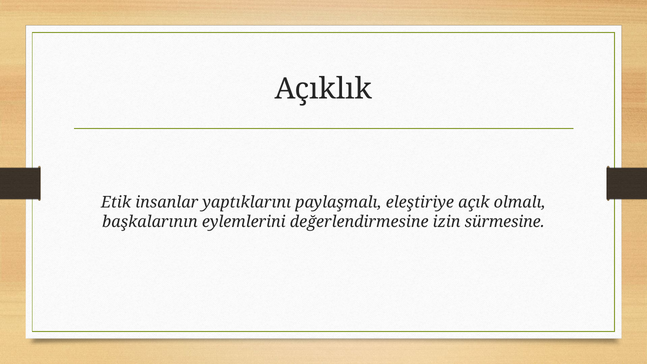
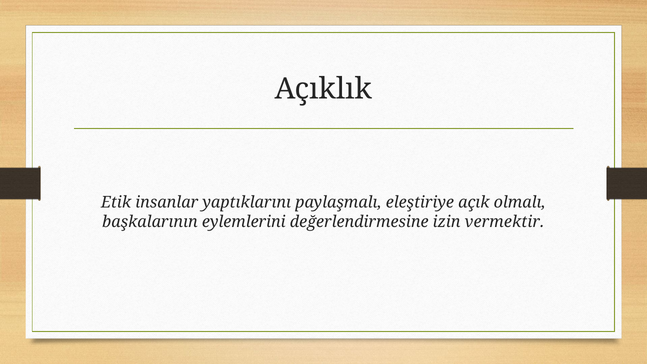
sürmesine: sürmesine -> vermektir (504, 222)
